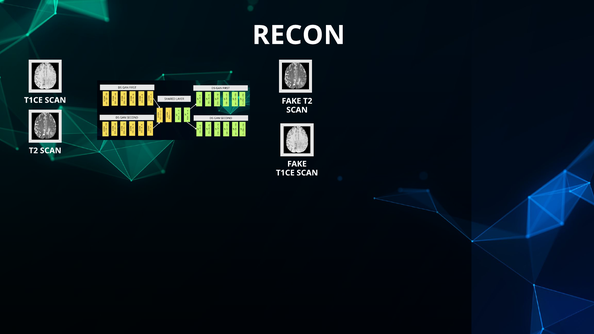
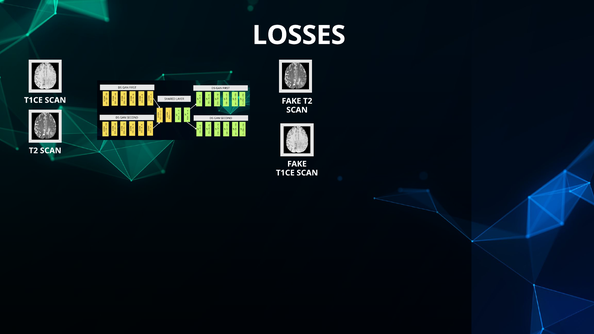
RECON: RECON -> LOSSES (299, 35)
